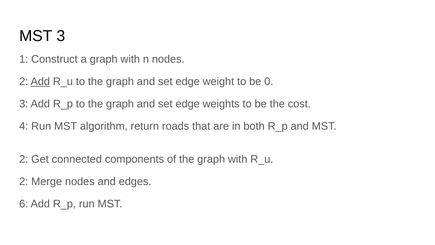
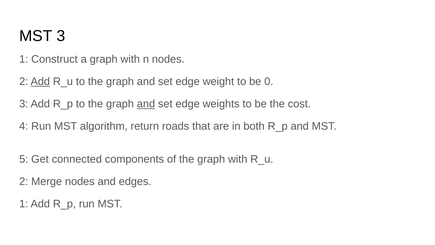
and underline: none -> present (146, 104)
2: 2 -> 5 (24, 159)
6: 6 -> 1 (24, 204)
